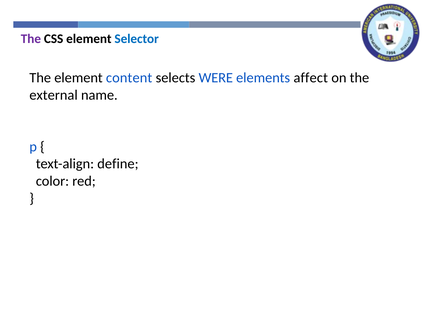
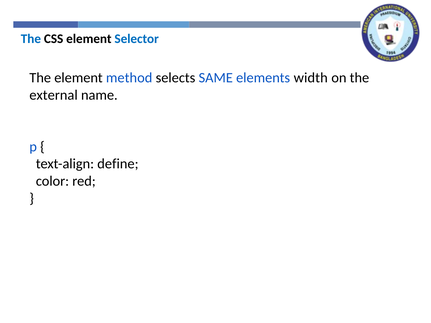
The colour: purple -> blue (31, 39)
content: content -> method (129, 78)
WERE: WERE -> SAME (216, 78)
affect: affect -> width (311, 78)
